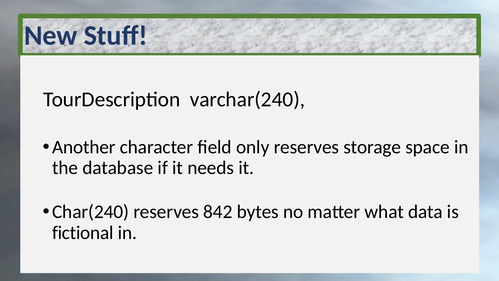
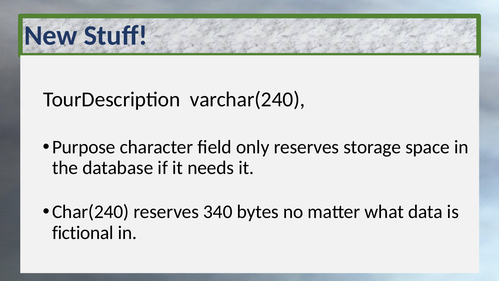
Another: Another -> Purpose (84, 147)
842: 842 -> 340 (218, 212)
